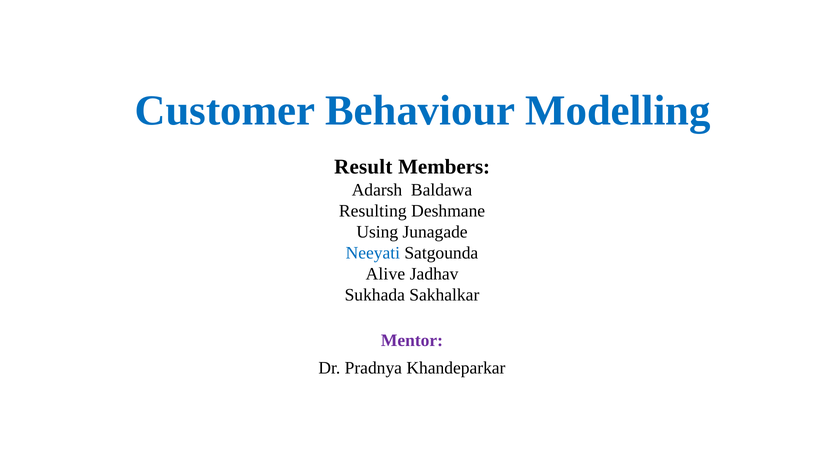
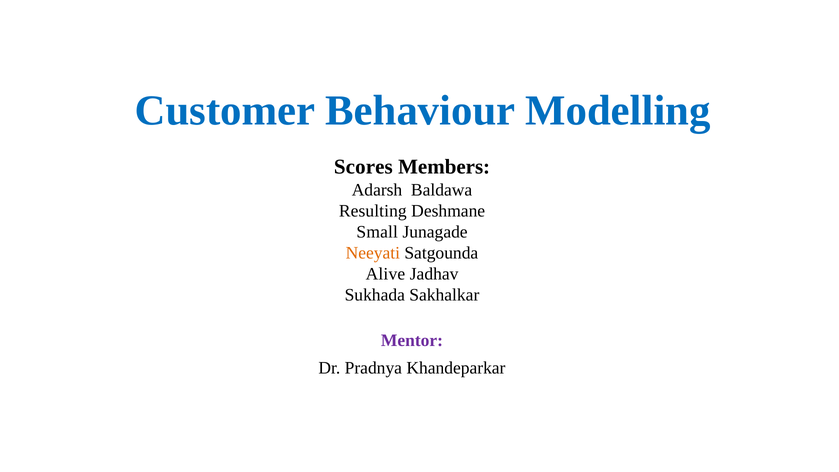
Result: Result -> Scores (363, 167)
Using: Using -> Small (377, 232)
Neeyati colour: blue -> orange (373, 253)
